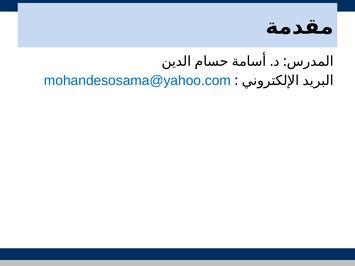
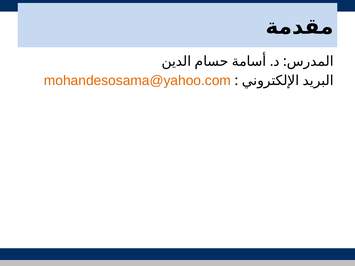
mohandesosama@yahoo.com colour: blue -> orange (137, 81)
